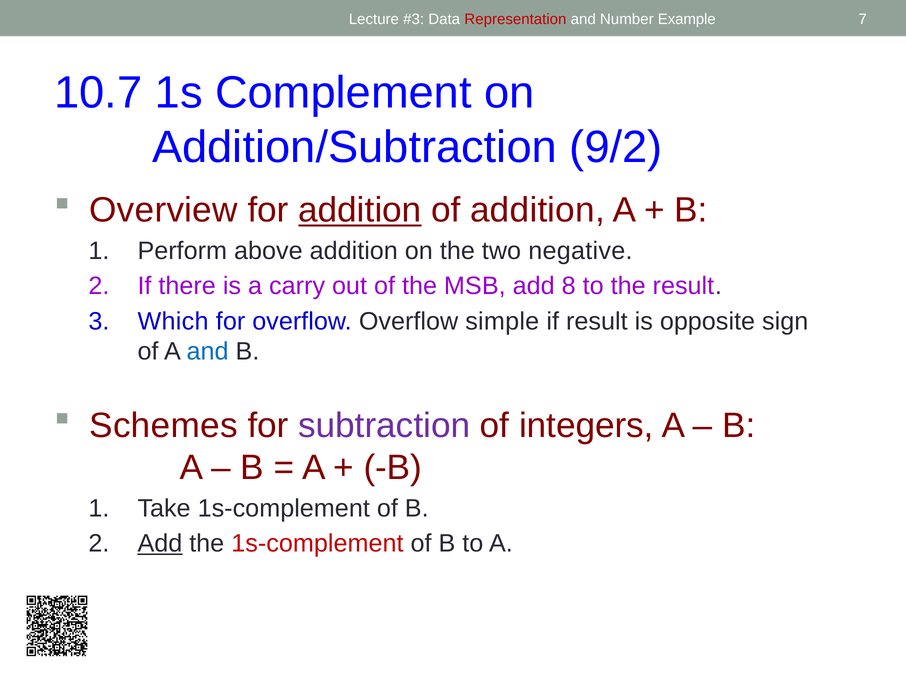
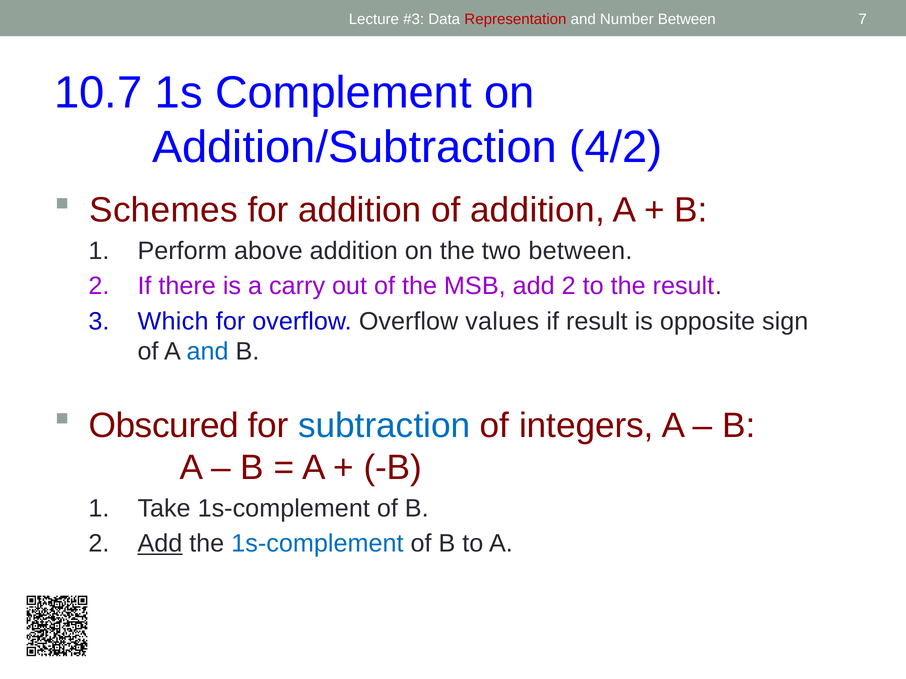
Number Example: Example -> Between (687, 19)
9/2: 9/2 -> 4/2 (616, 147)
Overview: Overview -> Schemes (164, 210)
addition underline: present -> none (360, 210)
two negative: negative -> between (580, 251)
add 8: 8 -> 2 (569, 286)
simple: simple -> values (502, 322)
Schemes: Schemes -> Obscured (164, 426)
subtraction colour: purple -> blue (384, 426)
1s-complement colour: red -> blue (317, 544)
